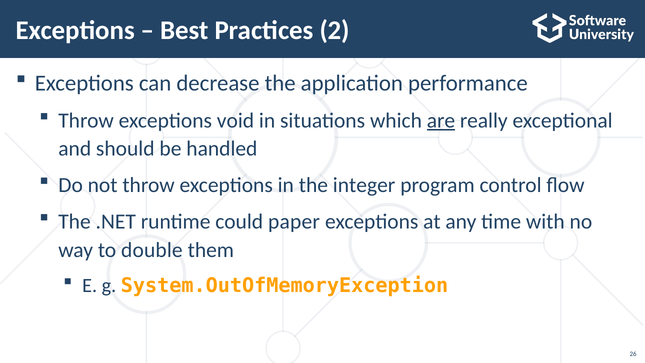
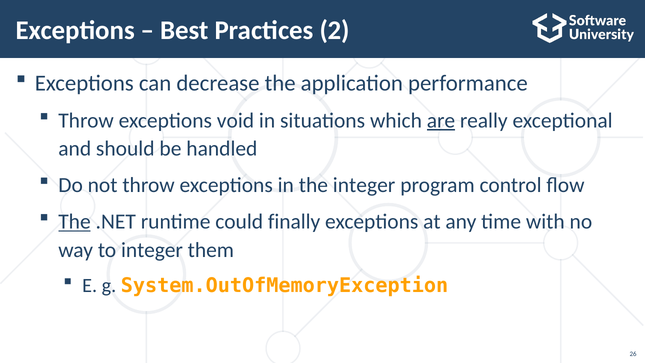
The underline: none -> present (75, 222)
paper: paper -> finally (294, 222)
to double: double -> integer (152, 250)
